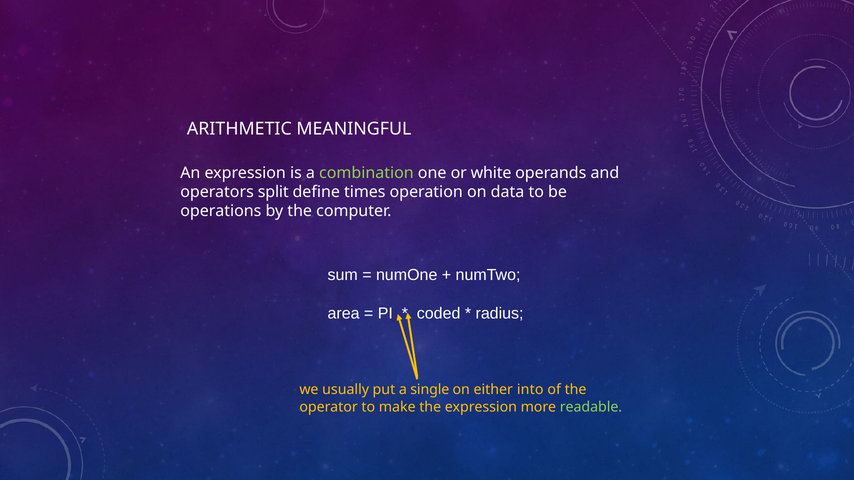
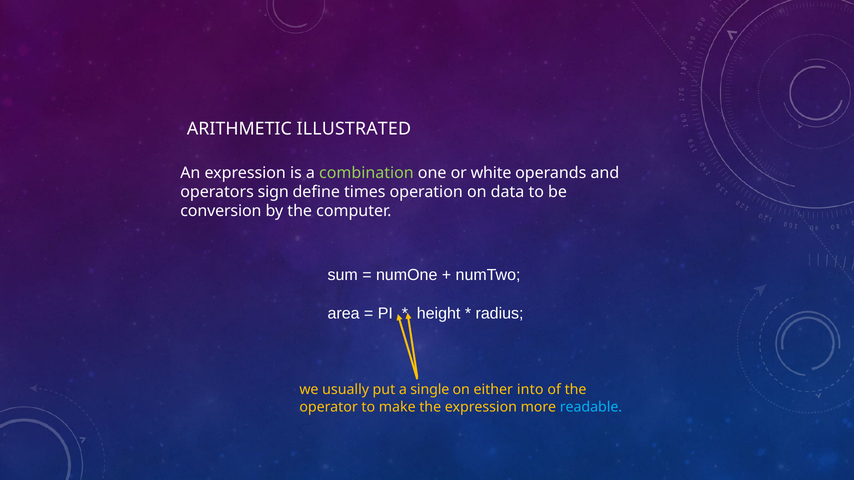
MEANINGFUL: MEANINGFUL -> ILLUSTRATED (354, 129)
split: split -> sign (273, 192)
operations: operations -> conversion (221, 211)
coded: coded -> height (439, 314)
readable colour: light green -> light blue (591, 407)
